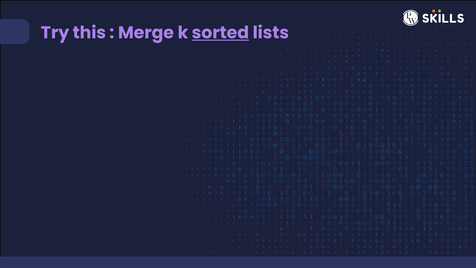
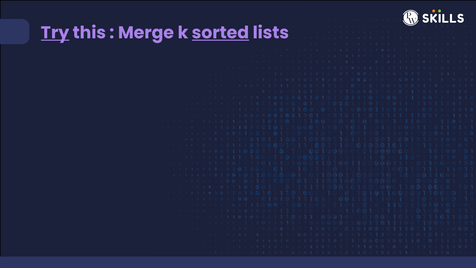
Try underline: none -> present (55, 33)
